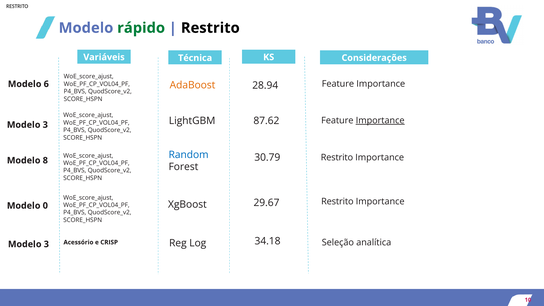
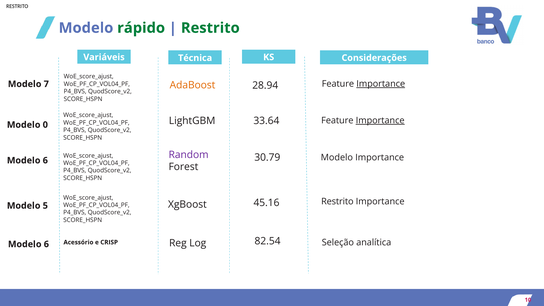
Restrito colour: black -> green (210, 28)
6: 6 -> 7 (46, 84)
Importance underline: none -> present (381, 84)
87.62: 87.62 -> 33.64 (266, 121)
3: 3 -> 0 (45, 125)
Random colour: blue -> purple (189, 155)
Restrito: Restrito -> Modelo (337, 158)
8: 8 -> 6 (45, 160)
0: 0 -> 5 (45, 206)
29.67: 29.67 -> 45.16 (266, 203)
3: 3 -> 6 (46, 244)
34.18: 34.18 -> 82.54 (268, 241)
